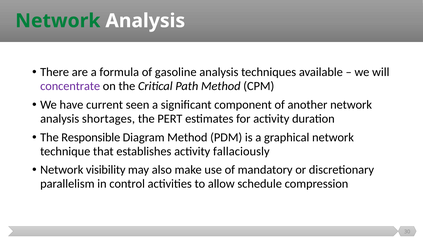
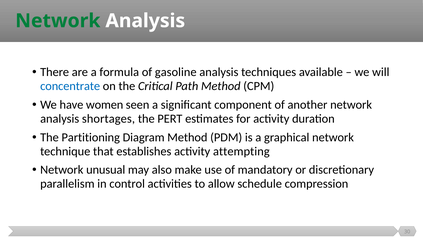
concentrate colour: purple -> blue (70, 86)
current: current -> women (105, 105)
Responsible: Responsible -> Partitioning (91, 137)
fallaciously: fallaciously -> attempting (241, 151)
visibility: visibility -> unusual (106, 170)
